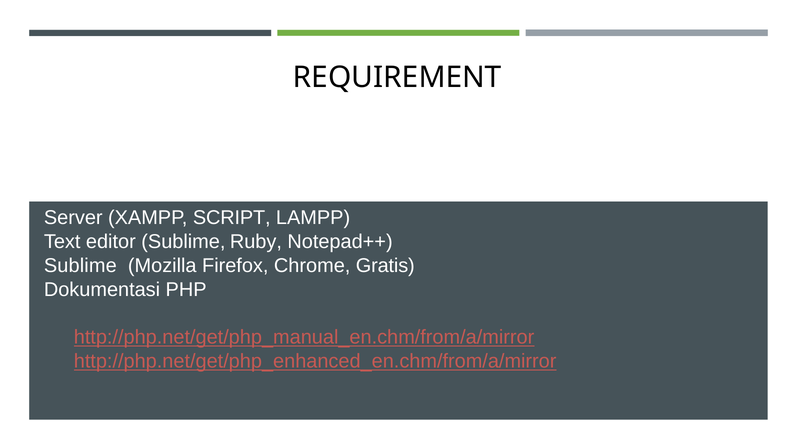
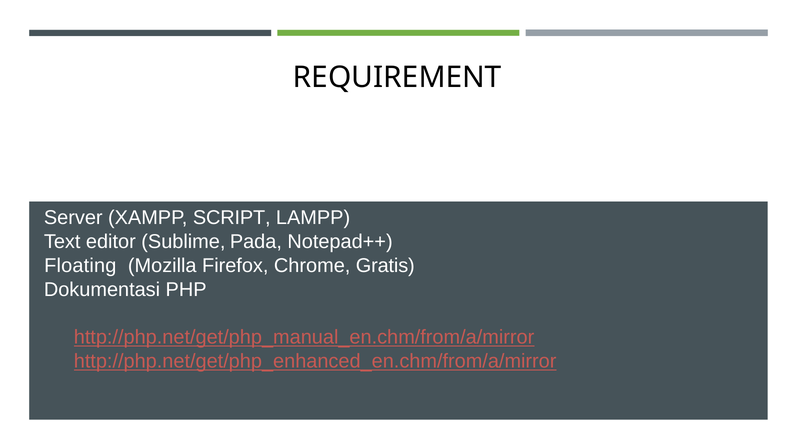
Ruby: Ruby -> Pada (256, 242)
Sublime: Sublime -> Floating (80, 266)
